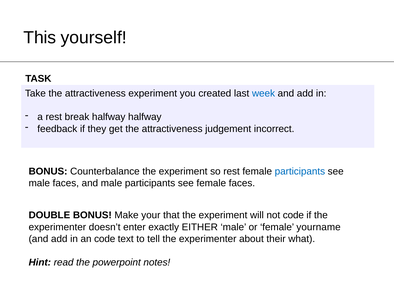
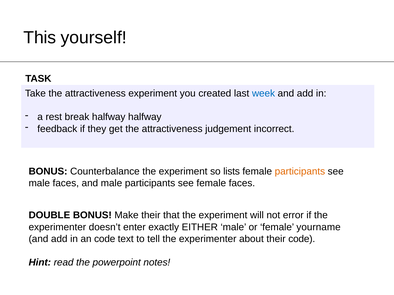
so rest: rest -> lists (232, 172)
participants colour: blue -> orange (300, 172)
Make your: your -> their (151, 216)
not code: code -> error (293, 216)
their what: what -> code (302, 239)
